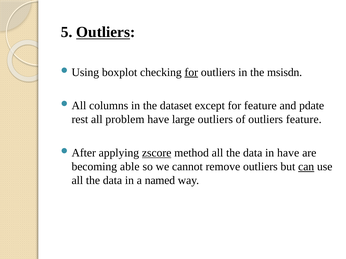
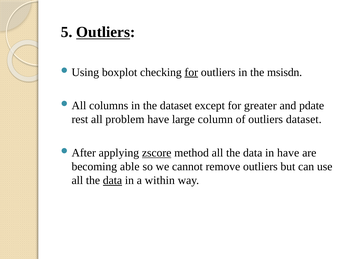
for feature: feature -> greater (260, 106)
large outliers: outliers -> column (215, 120)
outliers feature: feature -> dataset (304, 120)
can underline: present -> none (306, 167)
data underline: none -> present (112, 181)
named: named -> within (160, 181)
